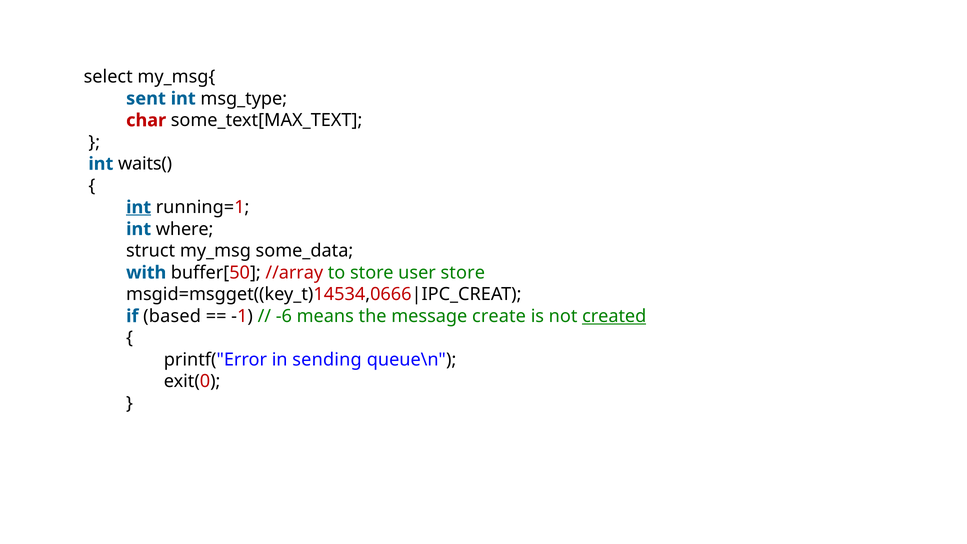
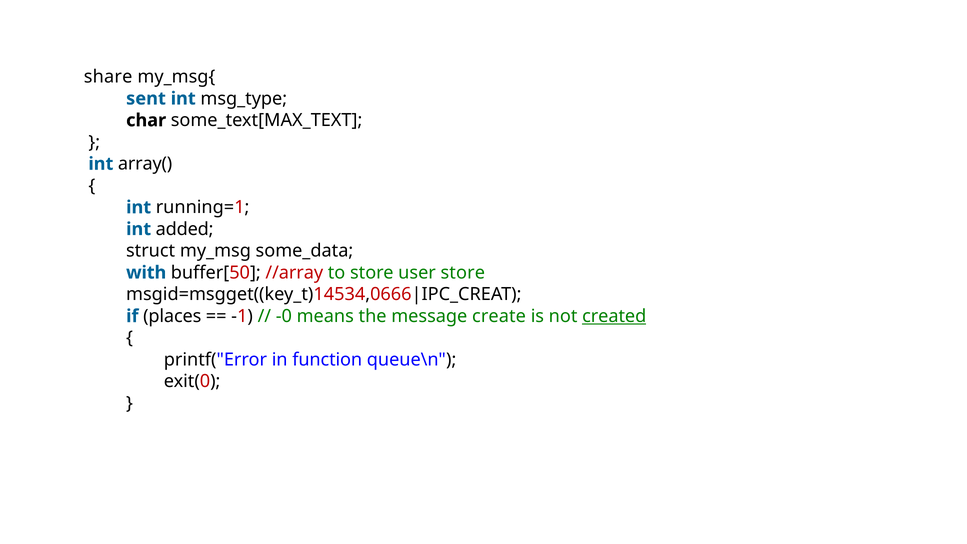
select: select -> share (108, 77)
char colour: red -> black (146, 120)
waits(: waits( -> array( (145, 164)
int underline: present -> none (139, 207)
where: where -> added (185, 229)
based: based -> places (172, 316)
-6: -6 -> -0 (284, 316)
sending: sending -> function (327, 360)
